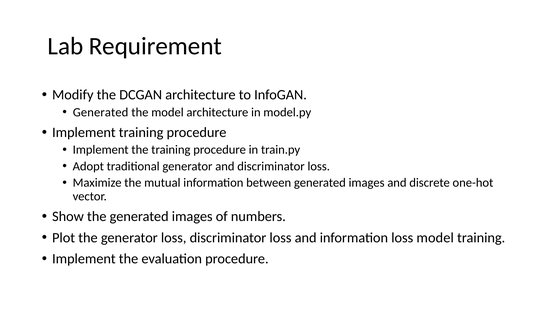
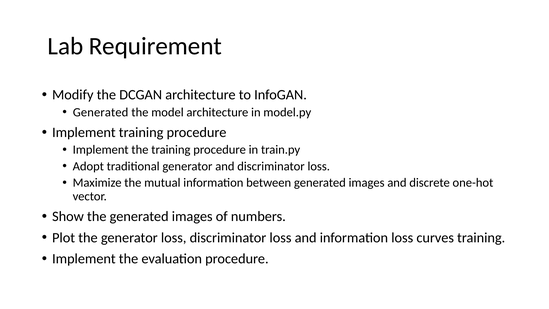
loss model: model -> curves (435, 238)
